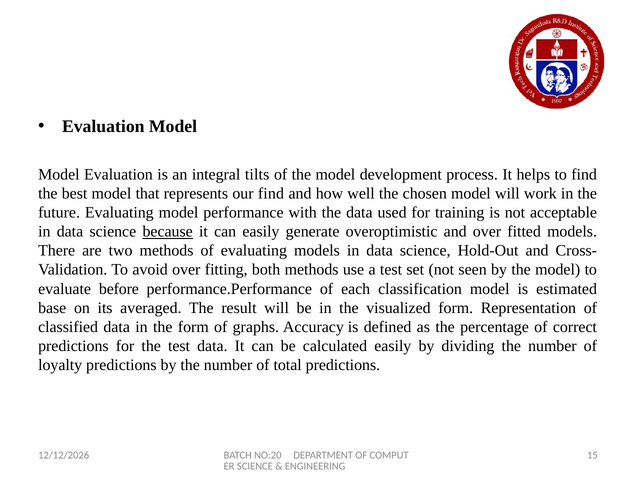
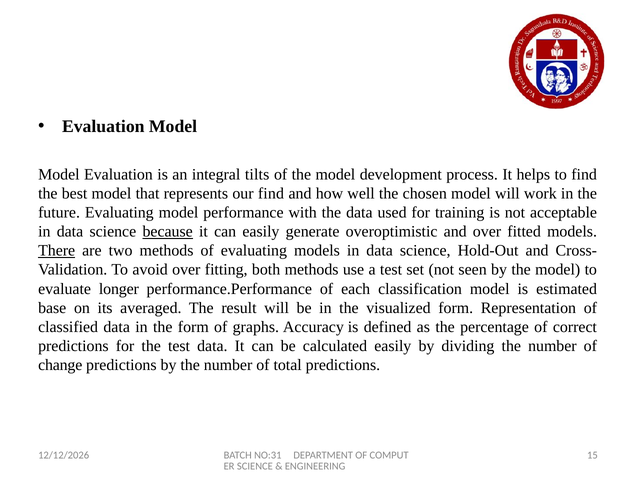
There underline: none -> present (57, 251)
before: before -> longer (119, 289)
loyalty: loyalty -> change (60, 365)
NO:20: NO:20 -> NO:31 (268, 455)
